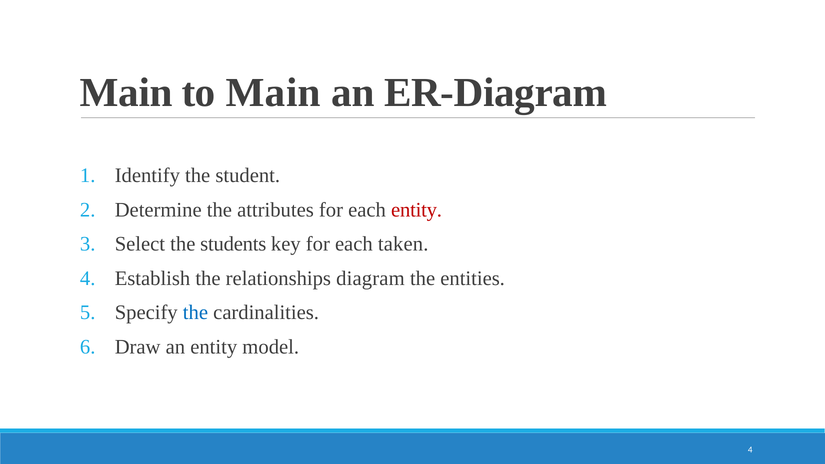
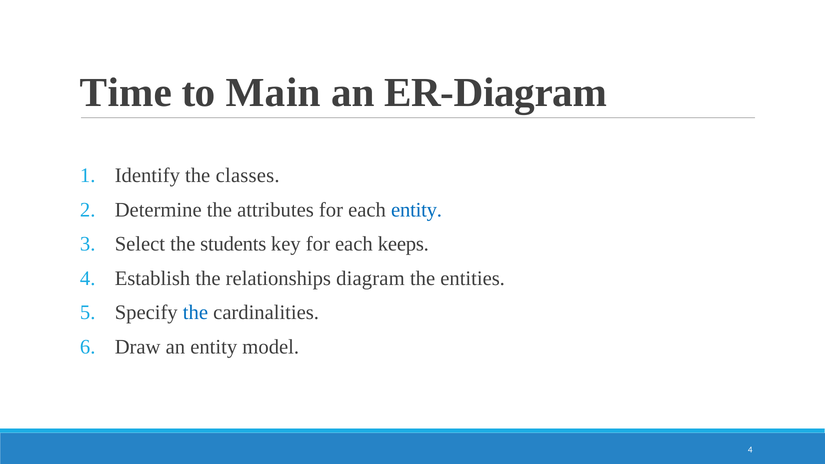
Main: Main -> Time (126, 93)
student: student -> classes (248, 176)
entity colour: red -> blue (417, 210)
taken: taken -> keeps (403, 244)
